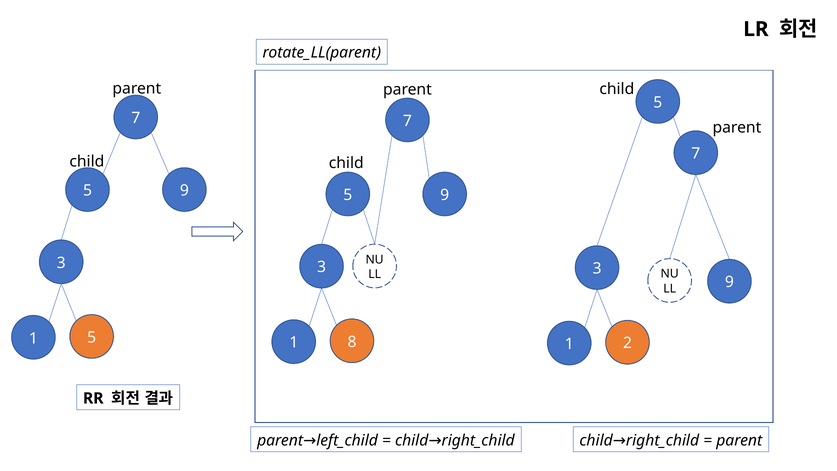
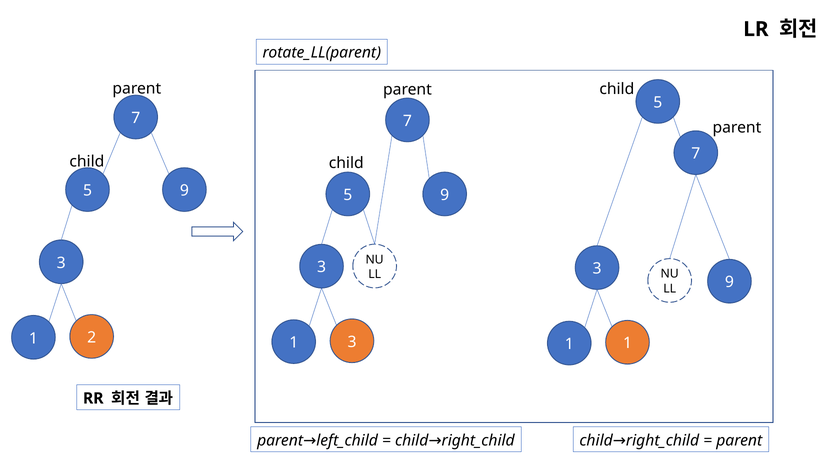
1 5: 5 -> 2 (92, 337)
8: 8 -> 3 (352, 342)
1 2: 2 -> 1 (628, 343)
